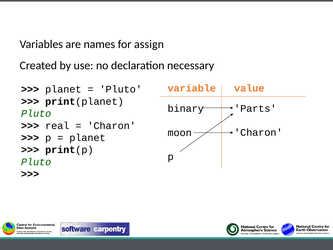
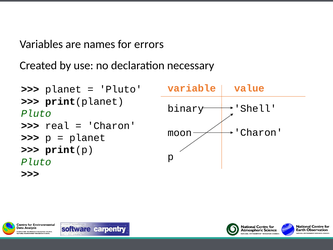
assign: assign -> errors (149, 44)
Parts: Parts -> Shell (255, 108)
